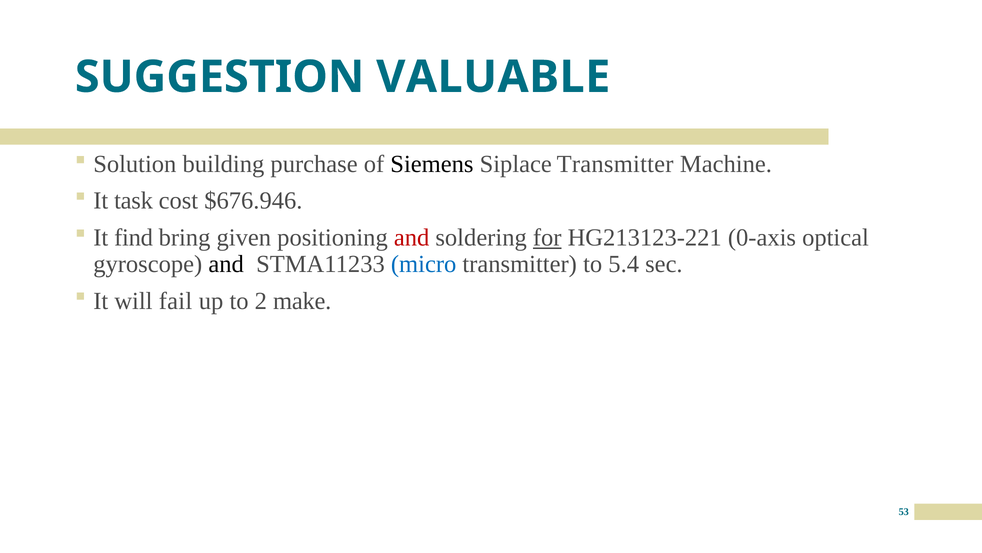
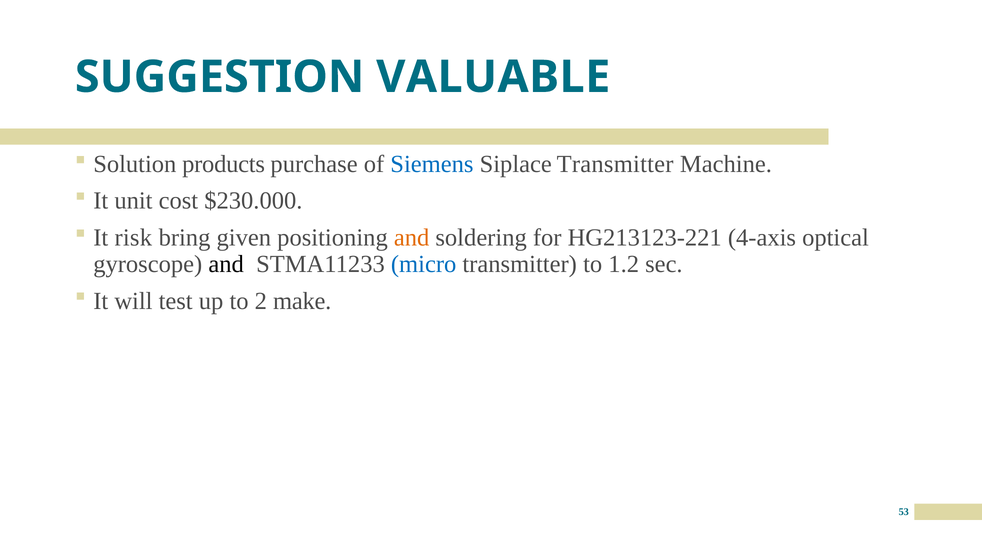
building: building -> products (224, 164)
Siemens colour: black -> blue (432, 164)
task: task -> unit (133, 201)
$676.946: $676.946 -> $230.000 (253, 201)
find: find -> risk (133, 237)
and colour: red -> orange (412, 237)
for underline: present -> none (547, 237)
0-axis: 0-axis -> 4-axis (762, 237)
5.4: 5.4 -> 1.2 (624, 264)
fail: fail -> test (176, 301)
